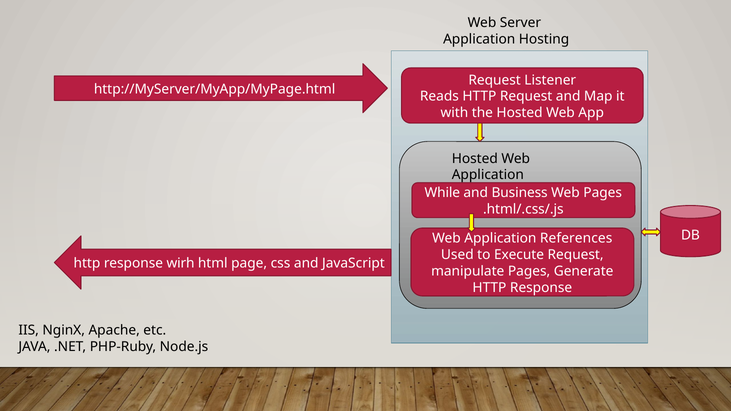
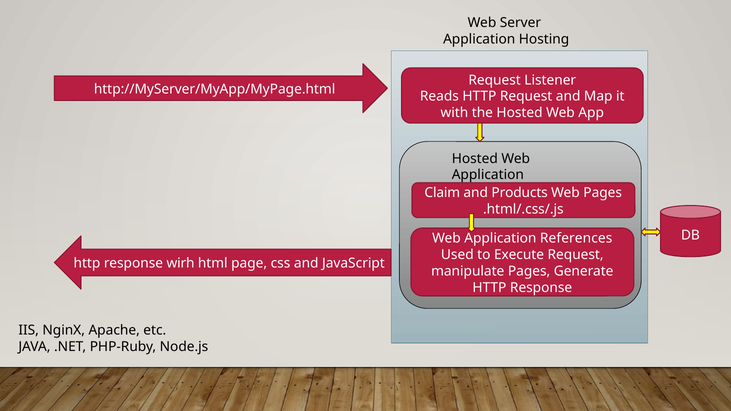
While: While -> Claim (442, 193)
Business: Business -> Products (520, 193)
